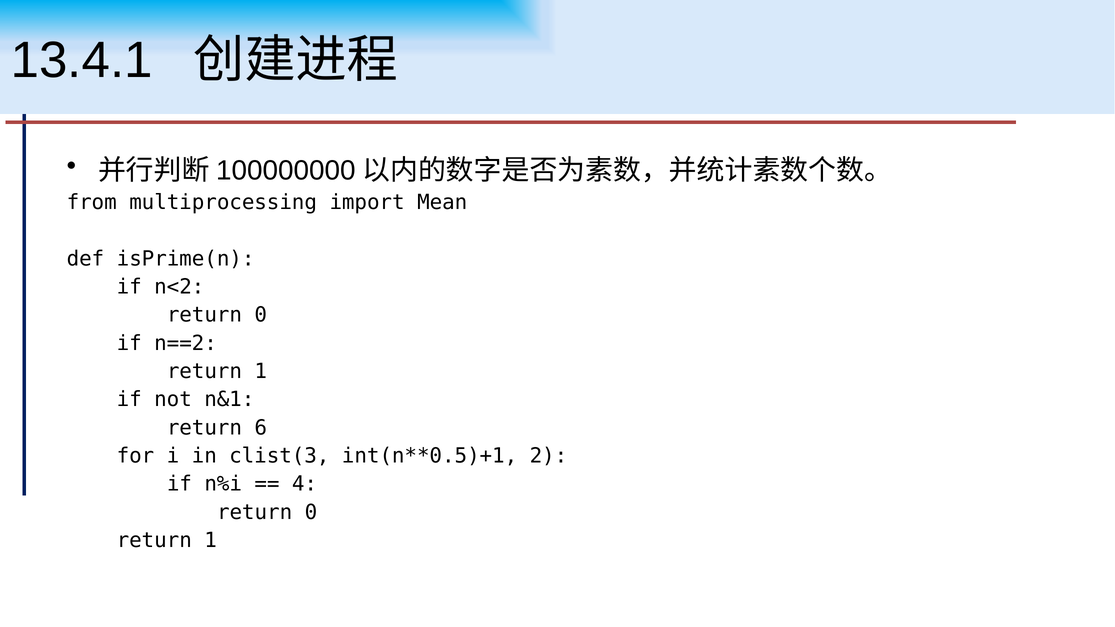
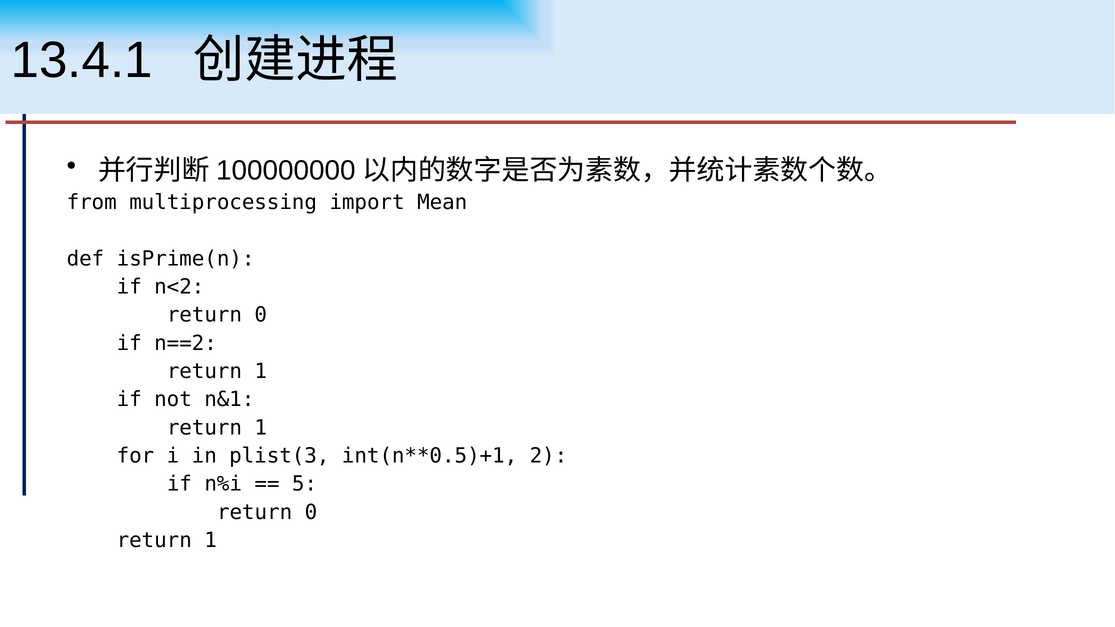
6: 6 -> 1 (261, 428)
clist(3: clist(3 -> plist(3 (279, 456)
4: 4 -> 5 (305, 484)
